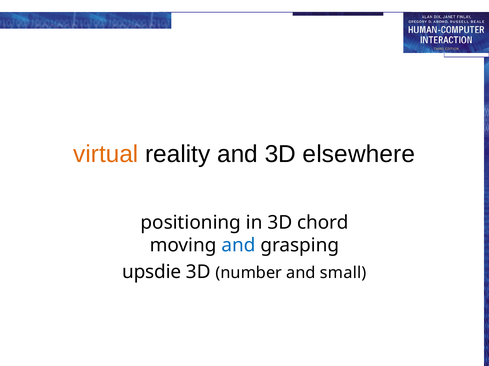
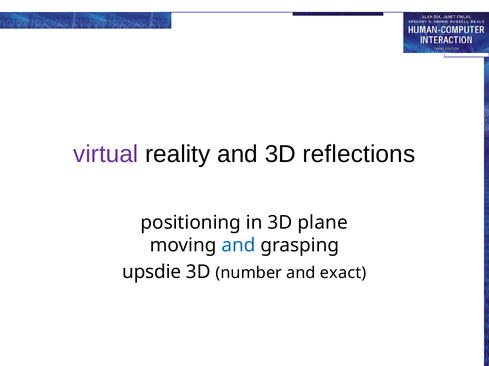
virtual colour: orange -> purple (106, 155)
elsewhere: elsewhere -> reflections (359, 155)
chord: chord -> plane (323, 223)
small: small -> exact (343, 273)
